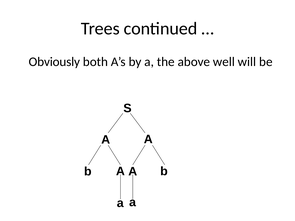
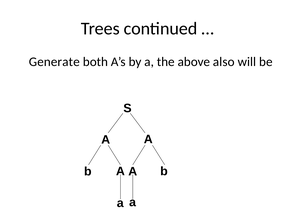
Obviously: Obviously -> Generate (54, 62)
well: well -> also (224, 62)
